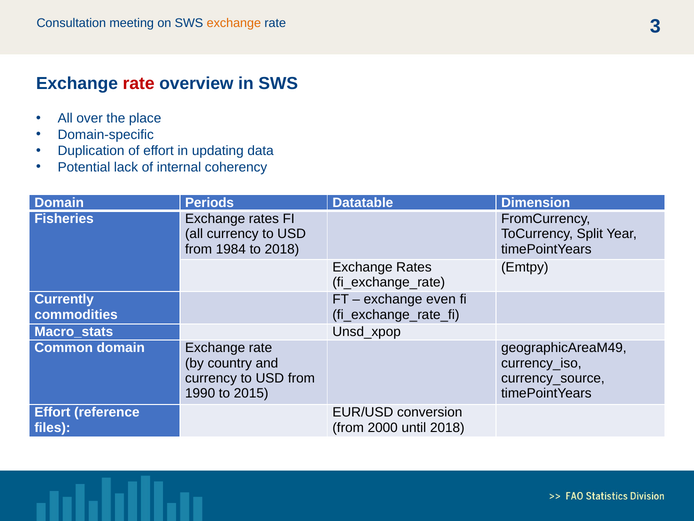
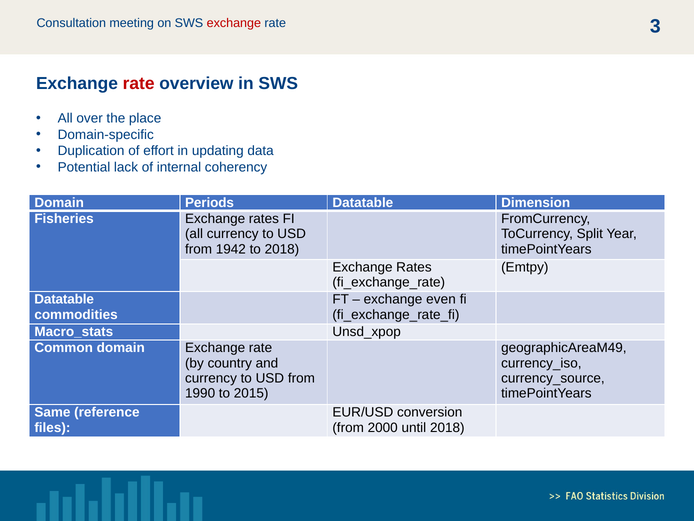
exchange colour: orange -> red (234, 23)
1984: 1984 -> 1942 (231, 249)
Currently: Currently -> Datatable (64, 299)
Effort: Effort -> Same (52, 412)
